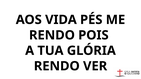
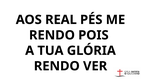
VIDA: VIDA -> REAL (61, 20)
